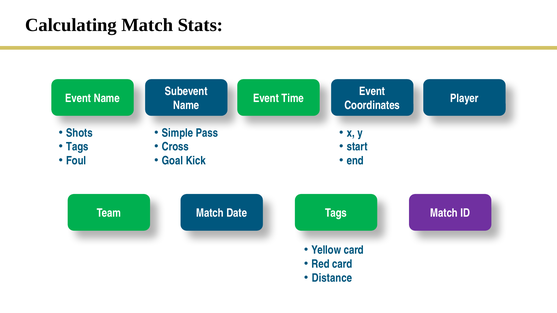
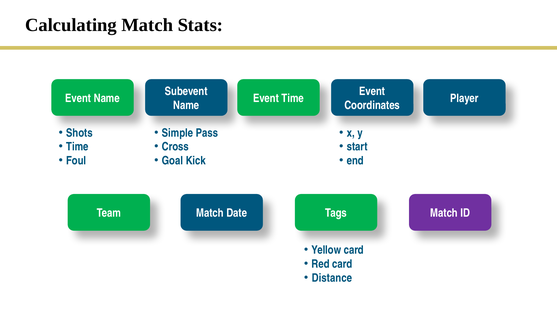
Tags: Tags -> Time (77, 147)
